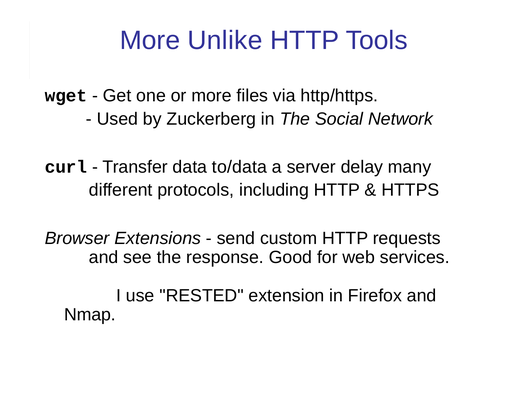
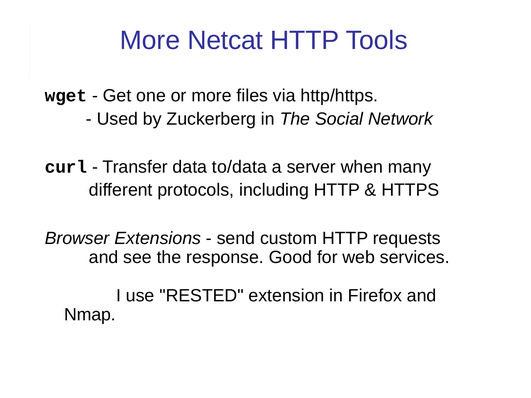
Unlike: Unlike -> Netcat (225, 40)
delay: delay -> when (362, 167)
